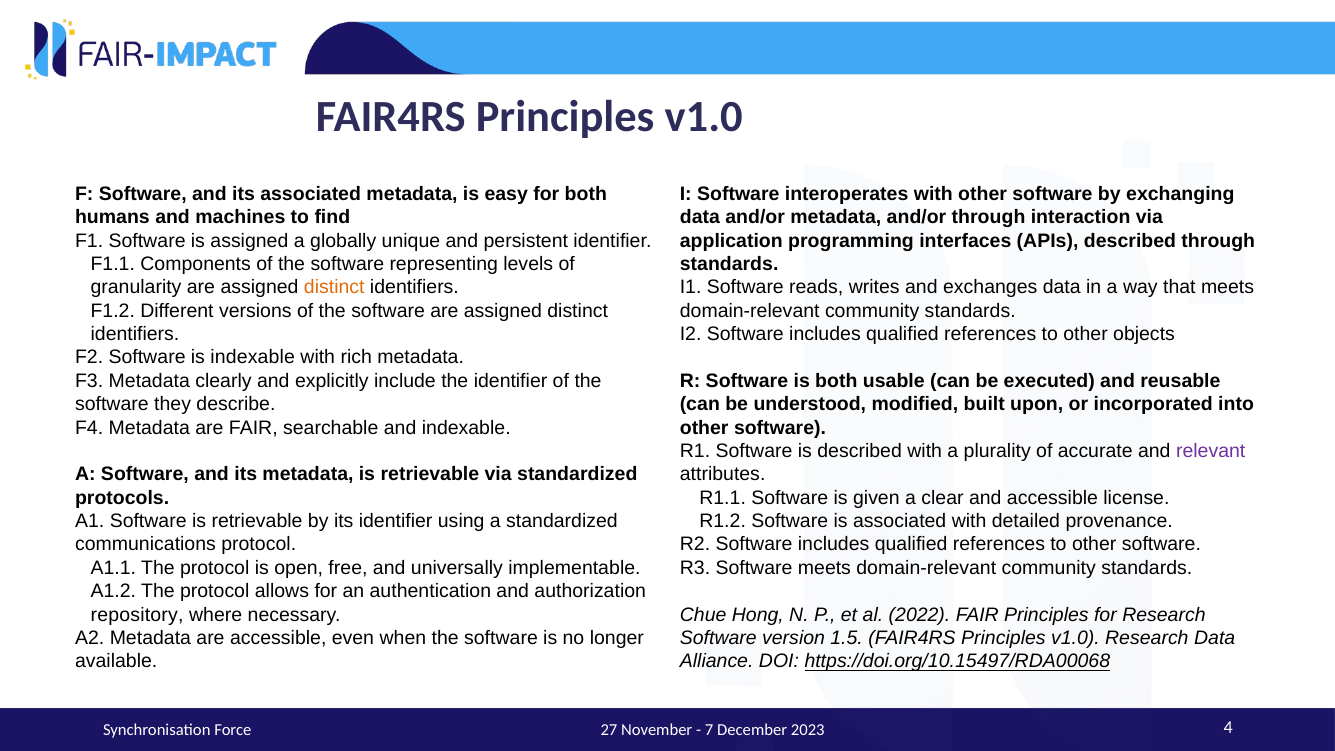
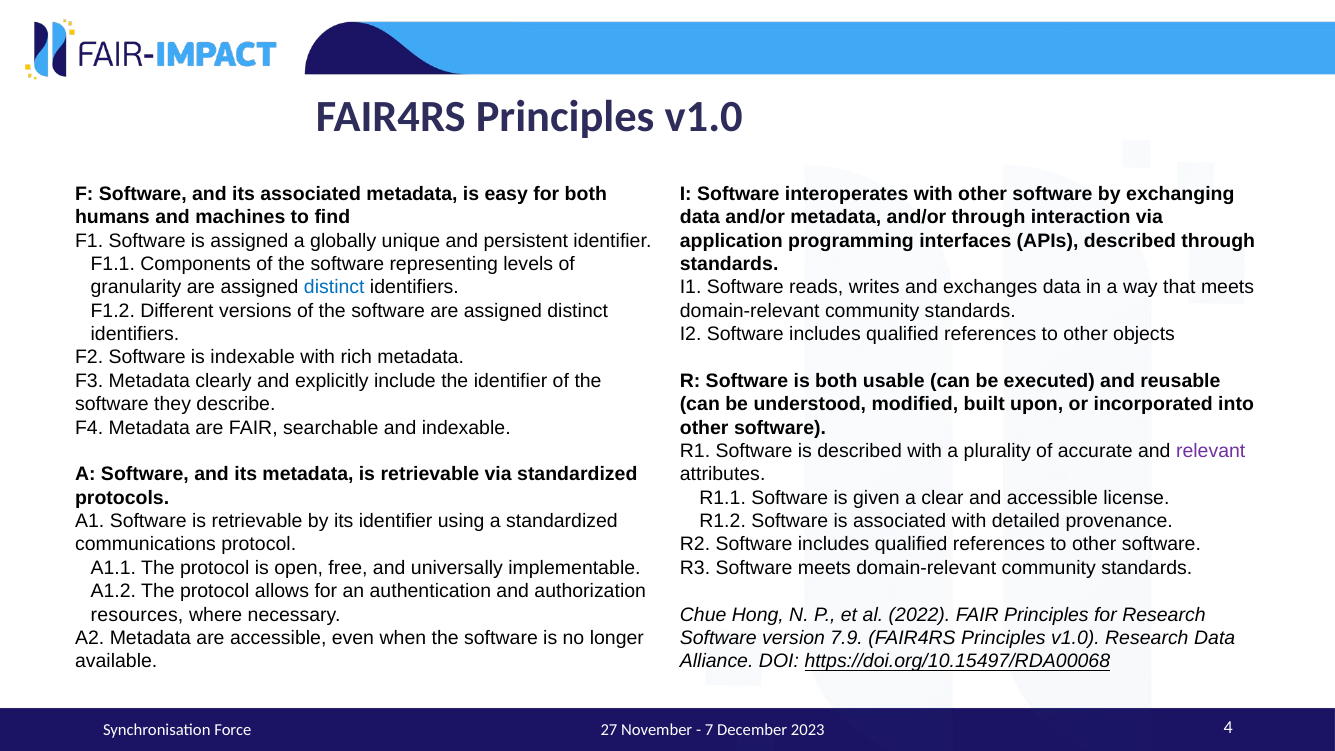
distinct colour: orange -> blue (334, 287)
repository: repository -> resources (137, 615)
1.5: 1.5 -> 7.9 (847, 638)
